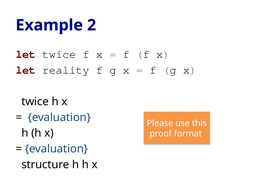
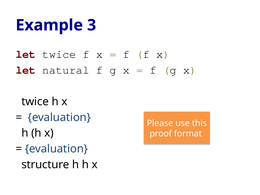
2: 2 -> 3 (92, 25)
reality: reality -> natural (66, 70)
